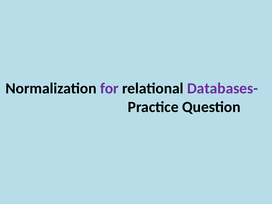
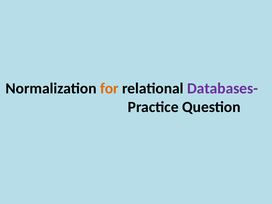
for colour: purple -> orange (109, 88)
